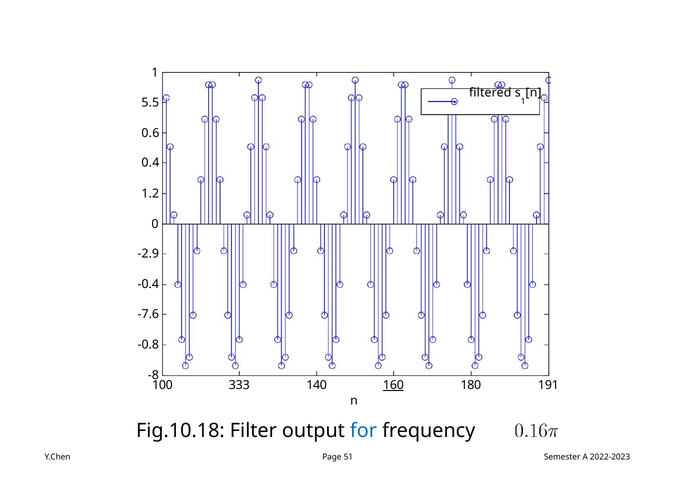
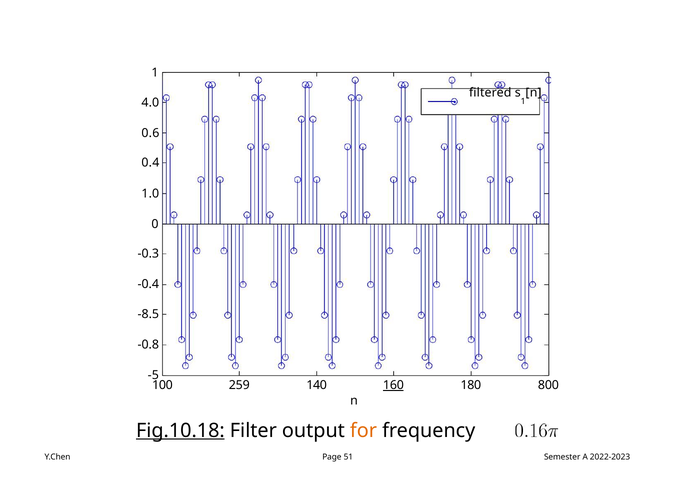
5.5: 5.5 -> 4.0 (150, 103)
1.2: 1.2 -> 1.0 (150, 193)
-2.9: -2.9 -> -0.3 (148, 254)
-7.6: -7.6 -> -8.5 (148, 314)
-8: -8 -> -5 (153, 375)
333: 333 -> 259 (239, 385)
191: 191 -> 800 (548, 385)
Fig.10.18 underline: none -> present (180, 431)
for colour: blue -> orange (363, 431)
